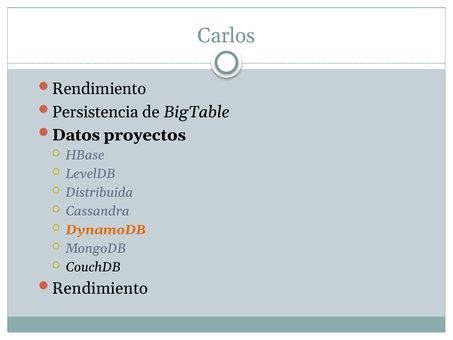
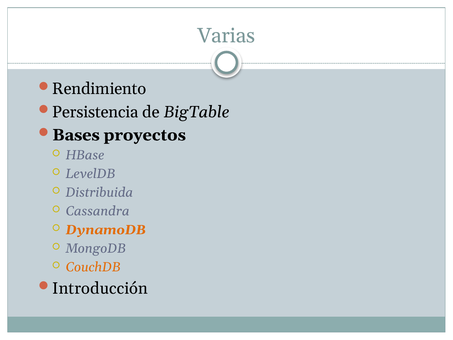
Carlos: Carlos -> Varias (226, 36)
Datos: Datos -> Bases (76, 135)
CouchDB colour: black -> orange (93, 267)
Rendimiento: Rendimiento -> Introducción (100, 288)
